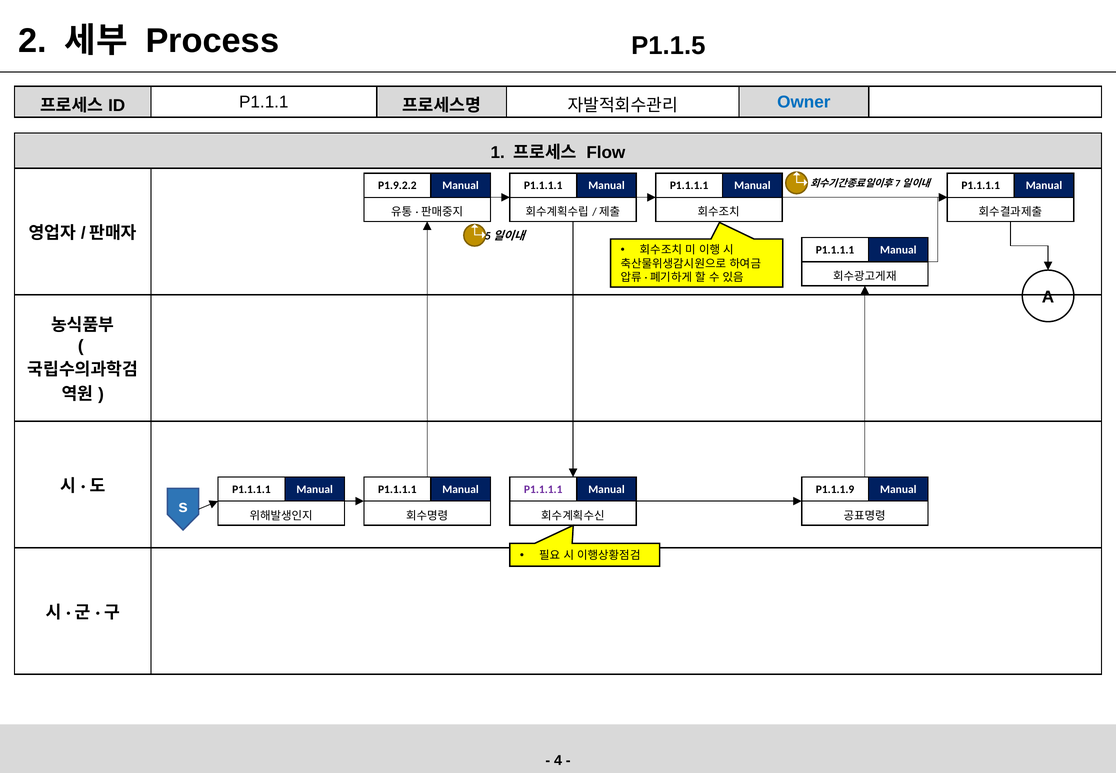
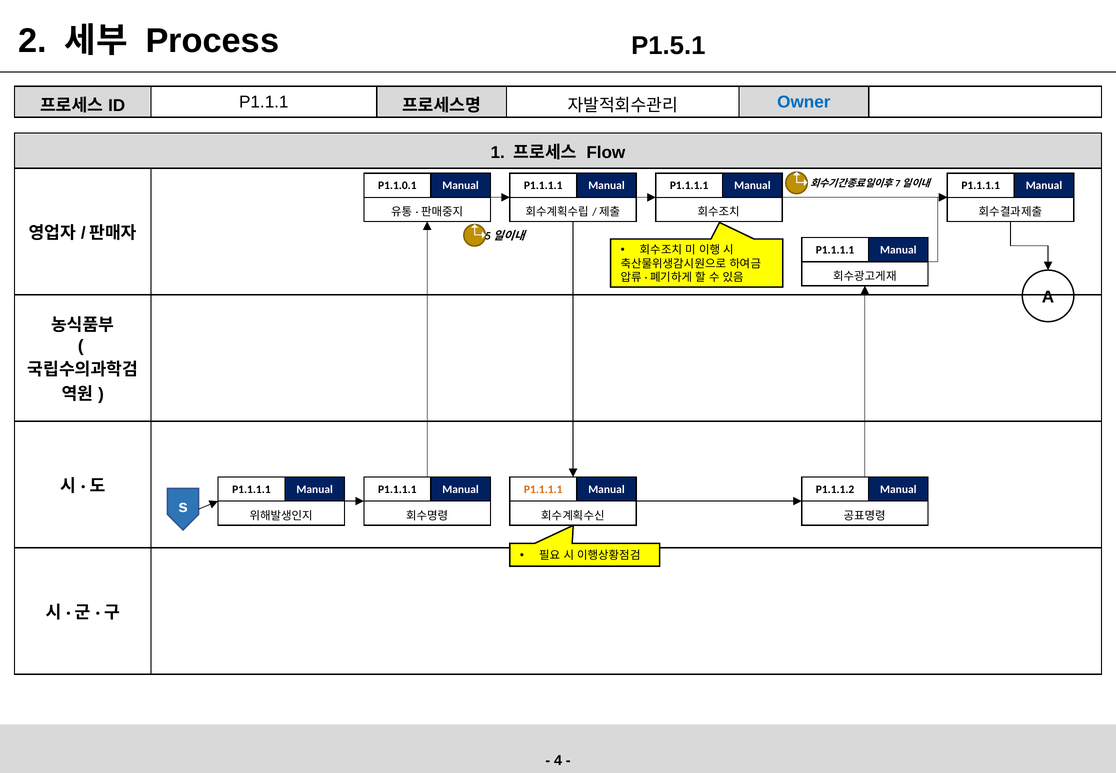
P1.1.5: P1.1.5 -> P1.5.1 (668, 46)
P1.9.2.2: P1.9.2.2 -> P1.1.0.1 (397, 186)
P1.1.1.1 colour: purple -> orange (543, 489)
P1.1.1.9: P1.1.1.9 -> P1.1.1.2 (835, 489)
